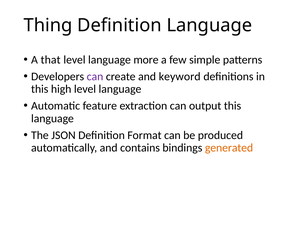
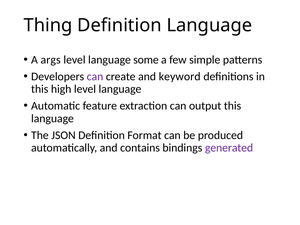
that: that -> args (51, 60)
more: more -> some (146, 60)
generated colour: orange -> purple (229, 148)
